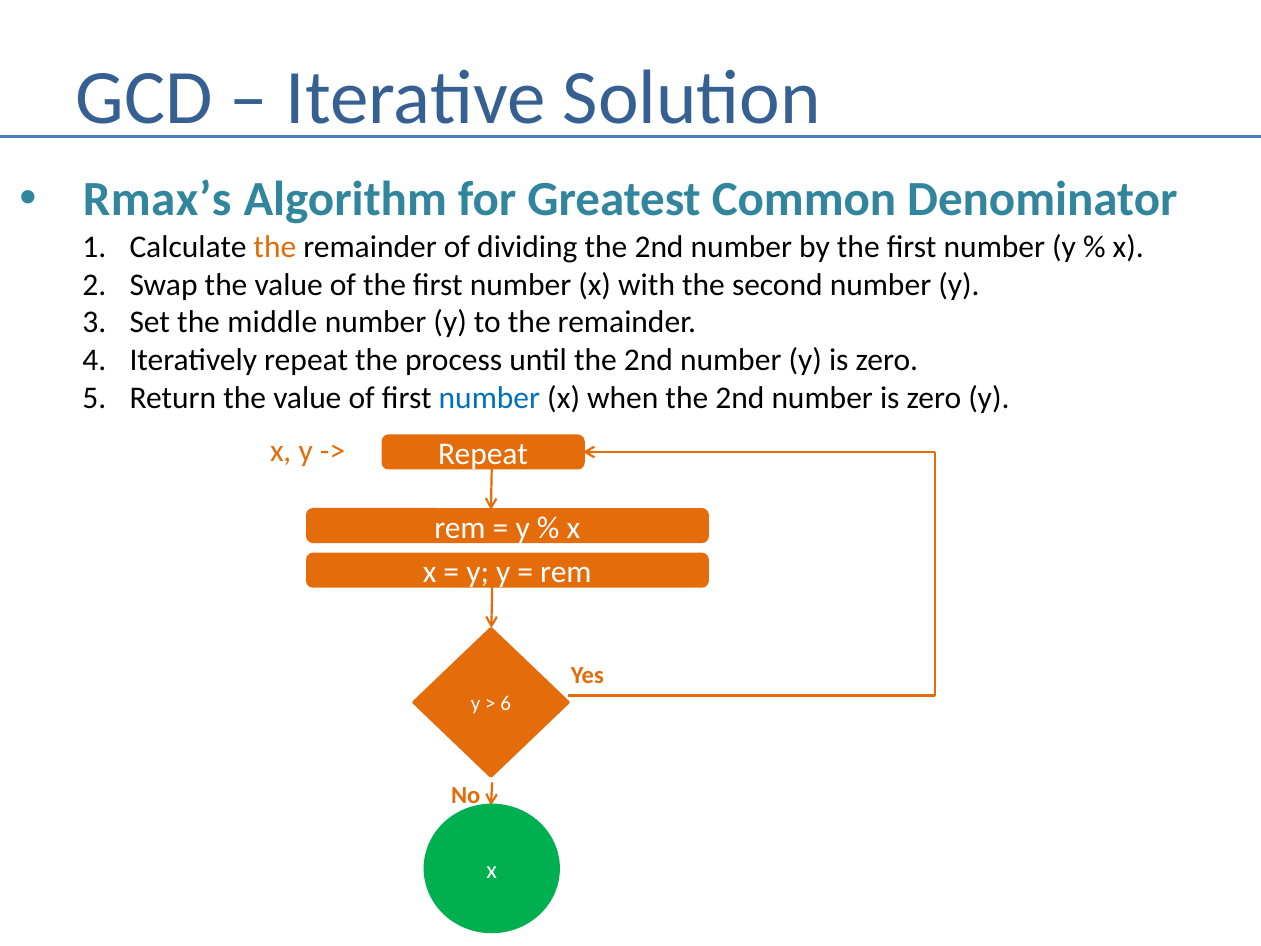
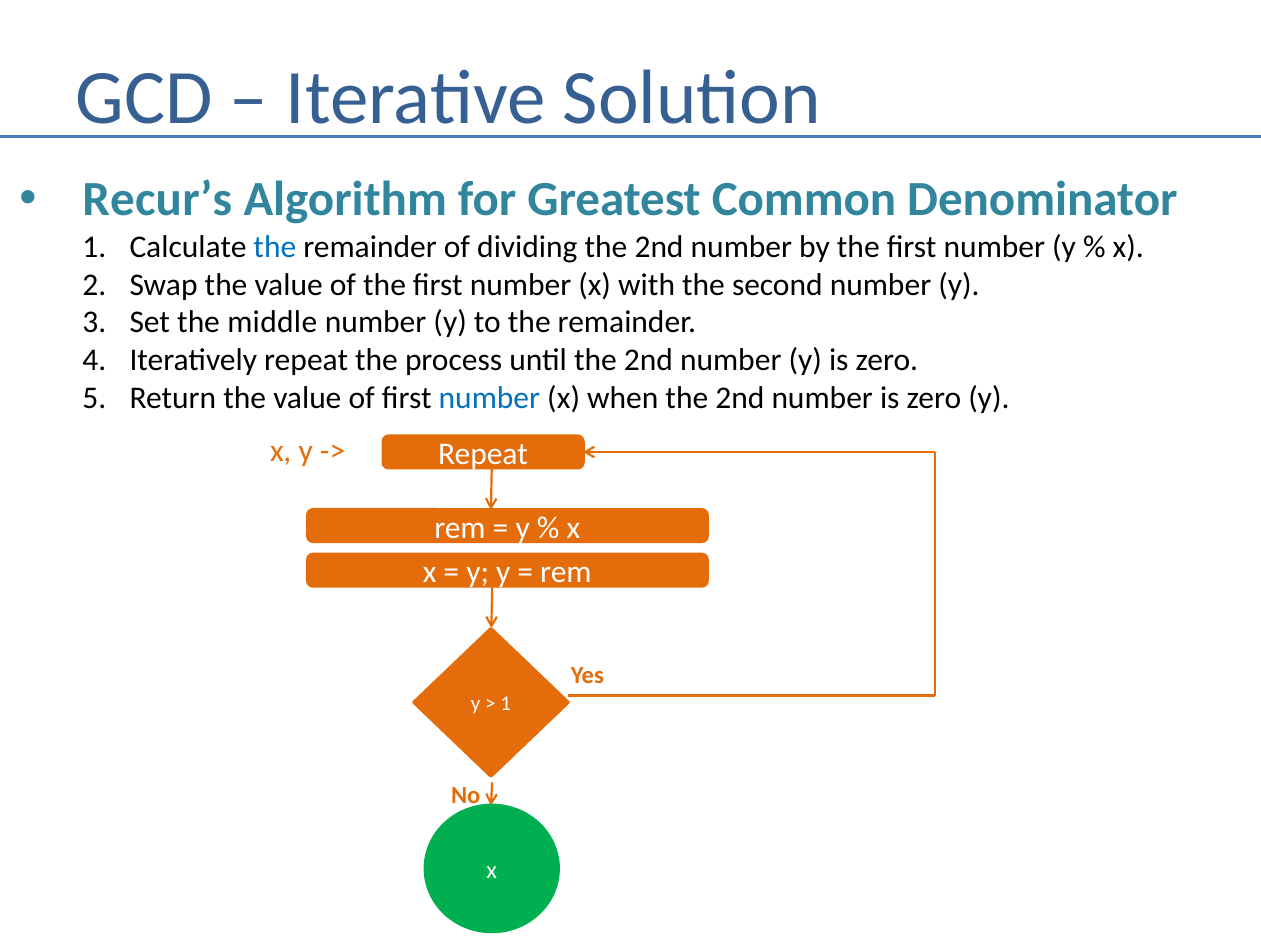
Rmax’s: Rmax’s -> Recur’s (157, 200)
the colour: orange -> blue (275, 247)
6: 6 -> 1 (506, 704)
